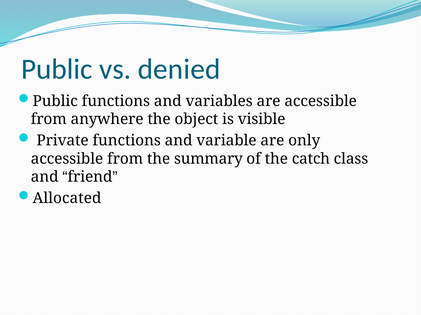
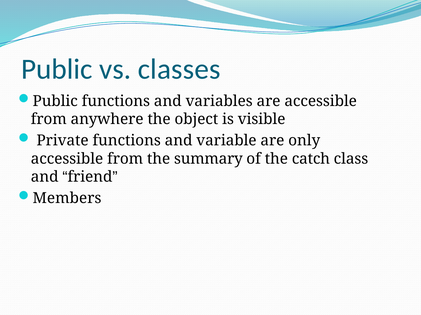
denied: denied -> classes (179, 70)
Allocated: Allocated -> Members (67, 199)
